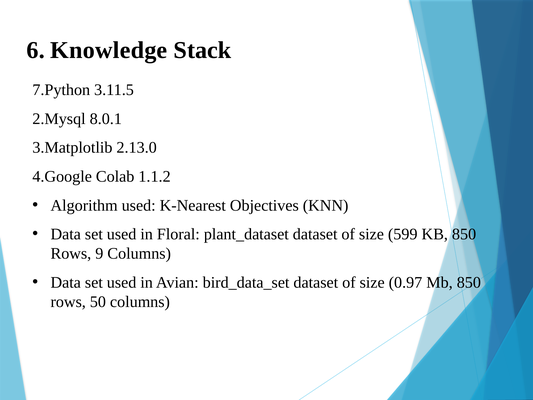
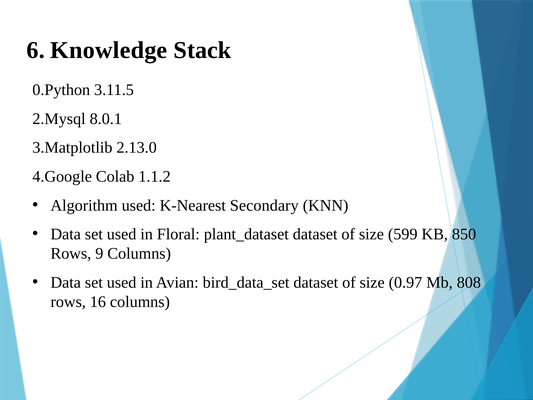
7.Python: 7.Python -> 0.Python (61, 90)
Objectives: Objectives -> Secondary (264, 205)
Mb 850: 850 -> 808 (469, 282)
50: 50 -> 16 (98, 302)
